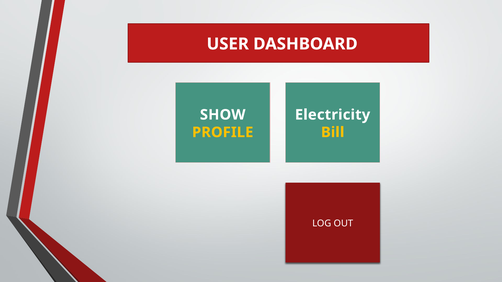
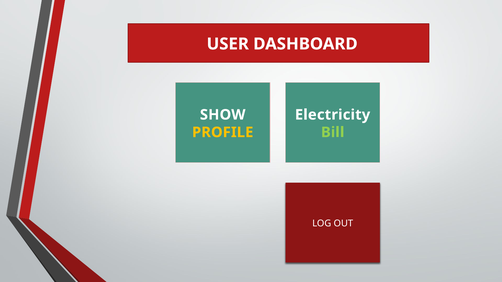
Bill colour: yellow -> light green (333, 132)
